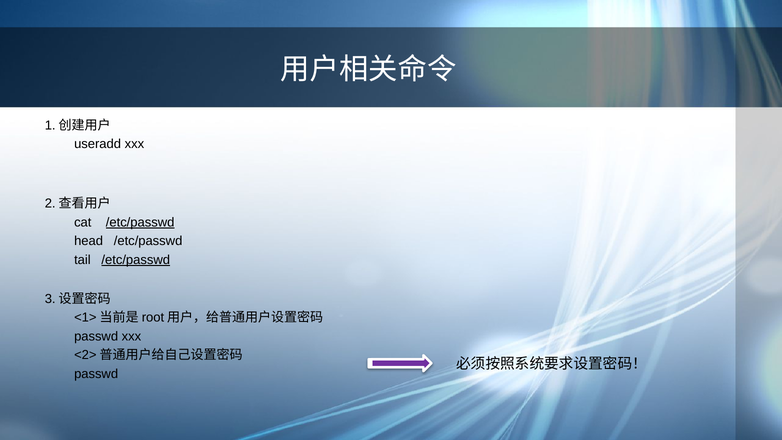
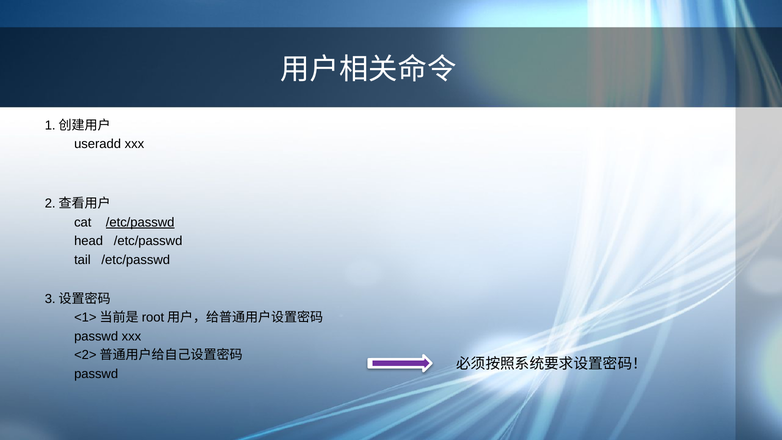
/etc/passwd underline: present -> none (136, 260)
